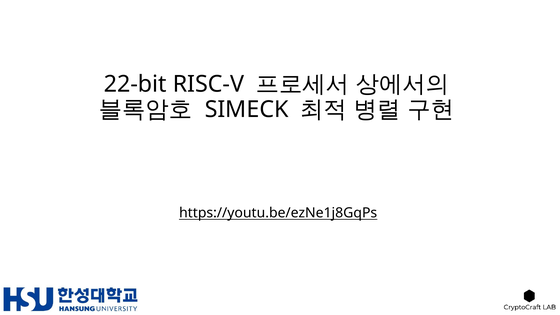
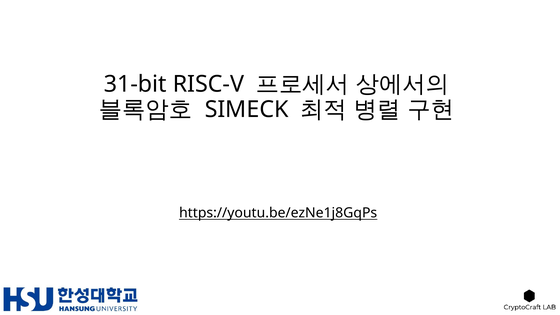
22-bit: 22-bit -> 31-bit (135, 84)
